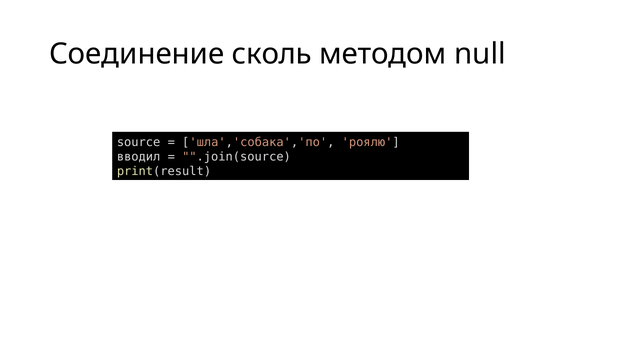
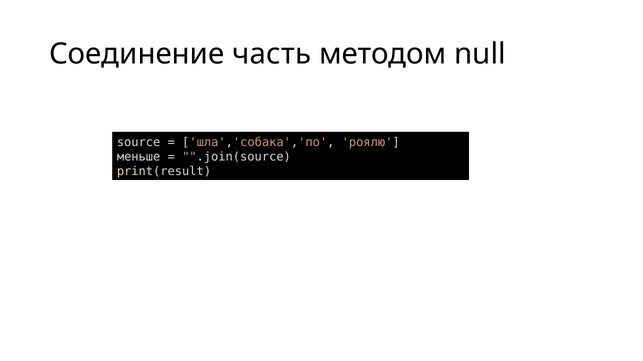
сколь: сколь -> часть (272, 54)
вводил: вводил -> меньше (139, 157)
